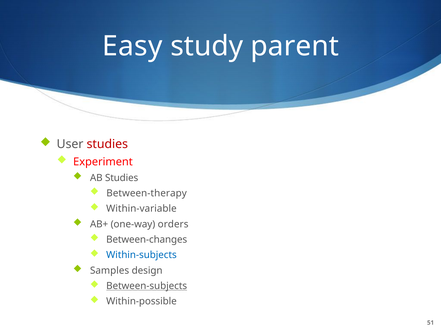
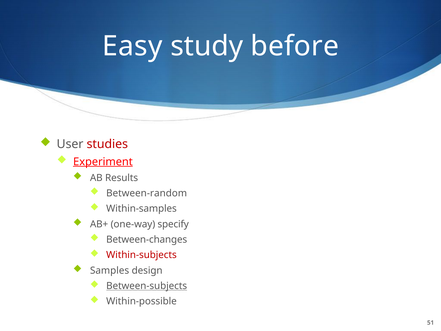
parent: parent -> before (295, 46)
Experiment underline: none -> present (103, 162)
AB Studies: Studies -> Results (122, 178)
Between-therapy: Between-therapy -> Between-random (147, 193)
Within-variable: Within-variable -> Within-samples (141, 209)
orders: orders -> specify (173, 224)
Within-subjects colour: blue -> red (141, 255)
